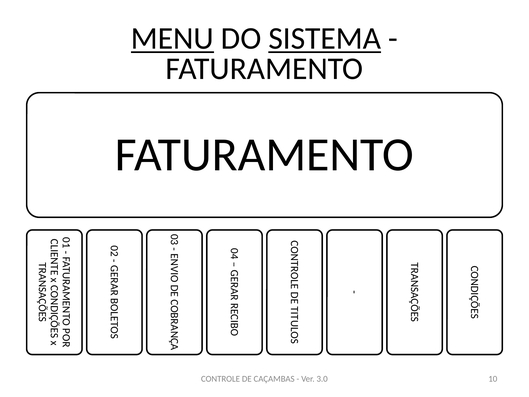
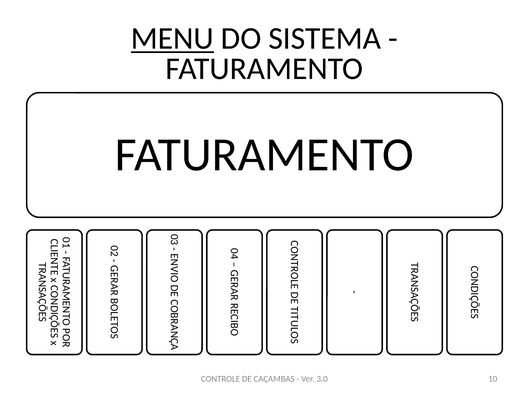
SISTEMA underline: present -> none (325, 39)
